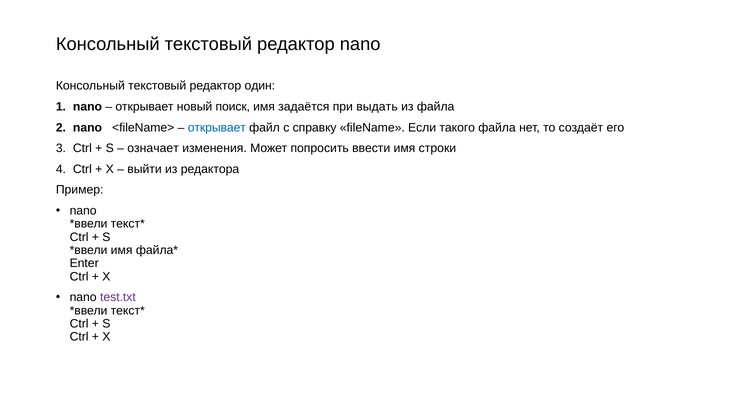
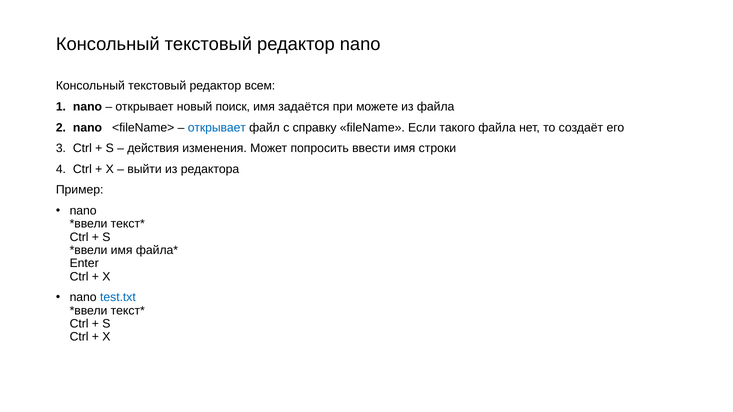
один: один -> всем (260, 86)
выдать: выдать -> можете (377, 107)
означает: означает -> действия (153, 148)
test.txt colour: purple -> blue (118, 298)
